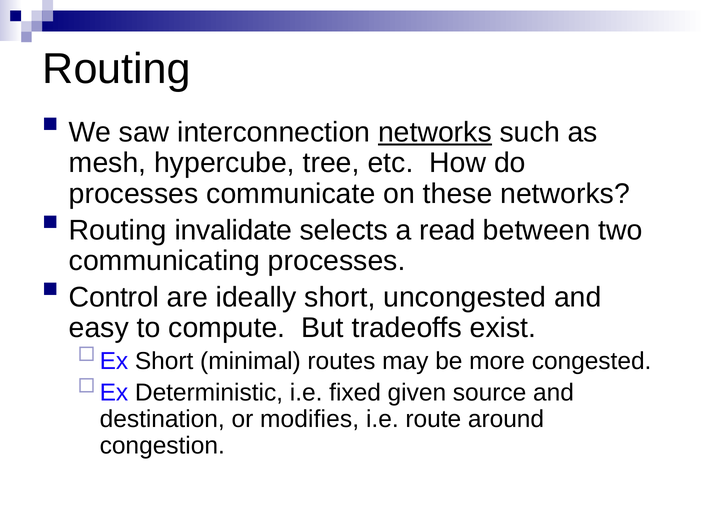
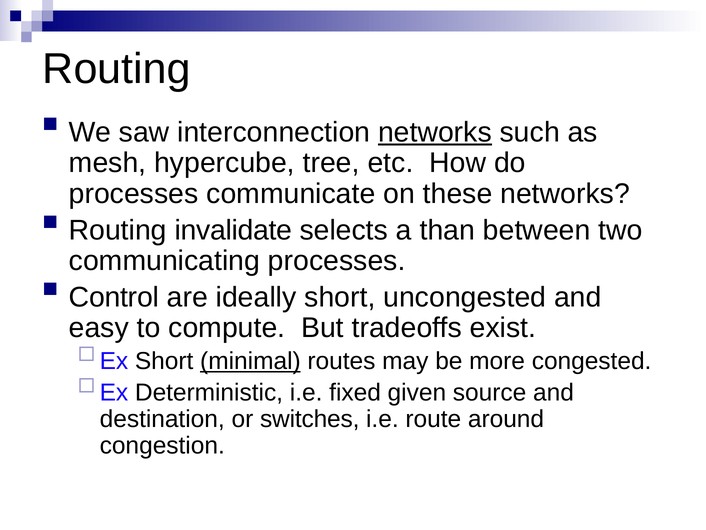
read: read -> than (447, 230)
minimal underline: none -> present (250, 361)
modifies: modifies -> switches (310, 419)
